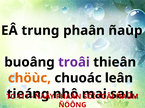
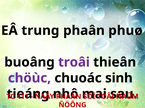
ñaùp: ñaùp -> phuø (125, 31)
chöùc colour: orange -> purple (29, 79)
leân: leân -> sinh (119, 79)
